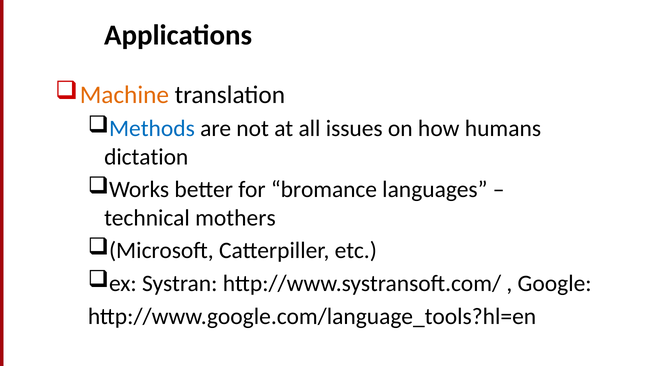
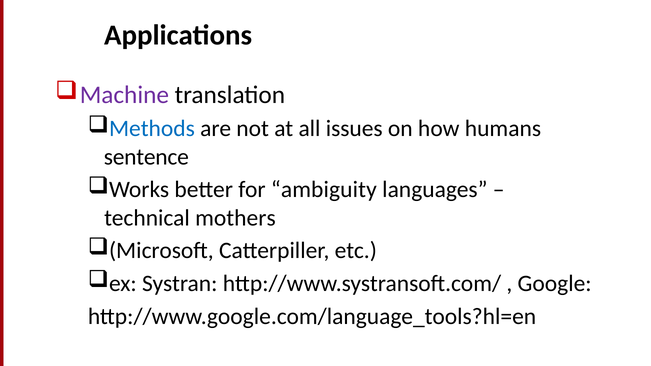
Machine colour: orange -> purple (124, 95)
dictation: dictation -> sentence (146, 157)
bromance: bromance -> ambiguity (324, 190)
